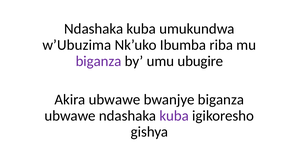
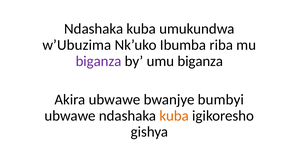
umu ubugire: ubugire -> biganza (200, 61)
bwanjye biganza: biganza -> bumbyi (221, 99)
kuba colour: purple -> orange (174, 115)
